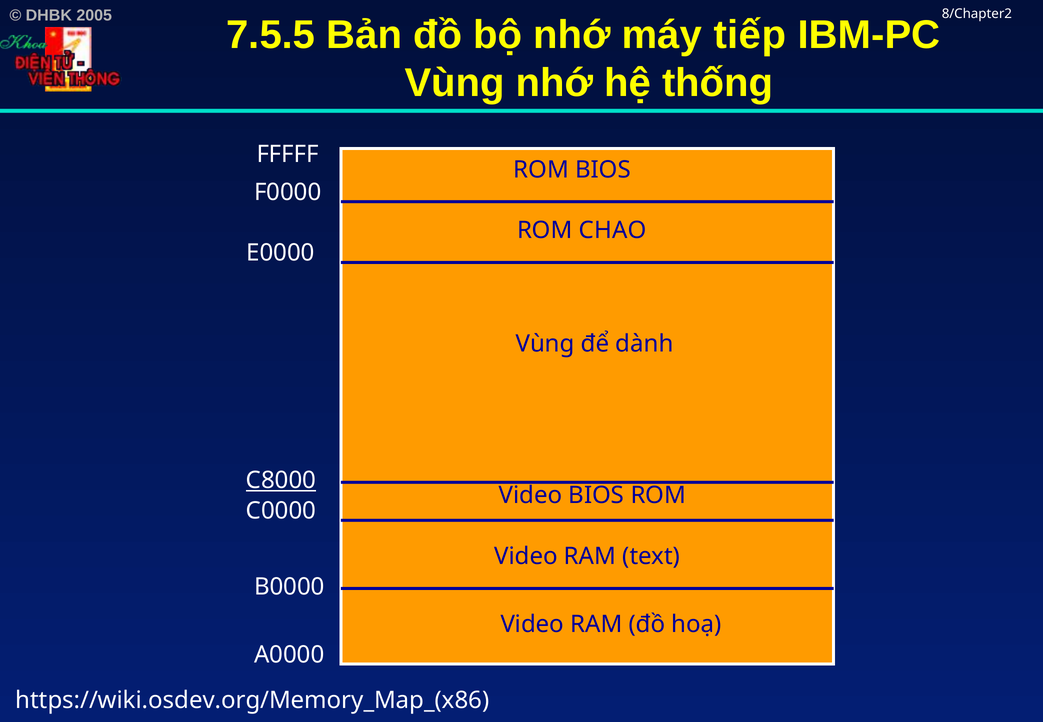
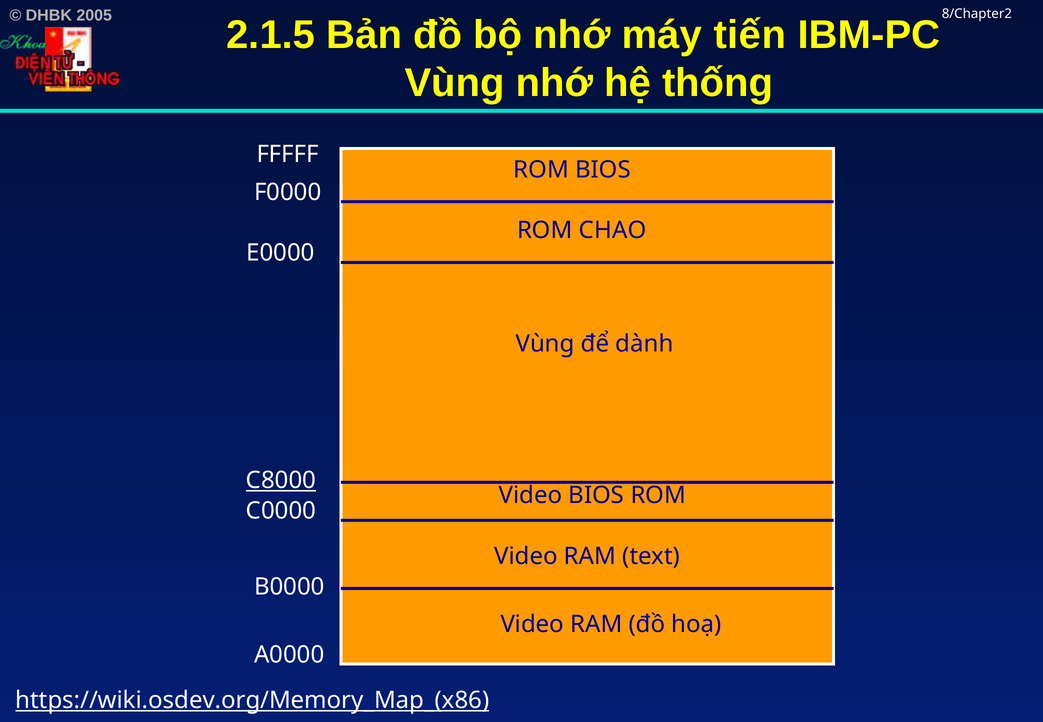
7.5.5: 7.5.5 -> 2.1.5 (271, 35)
tiếp: tiếp -> tiến (750, 35)
https://wiki.osdev.org/Memory_Map_(x86 underline: none -> present (252, 700)
